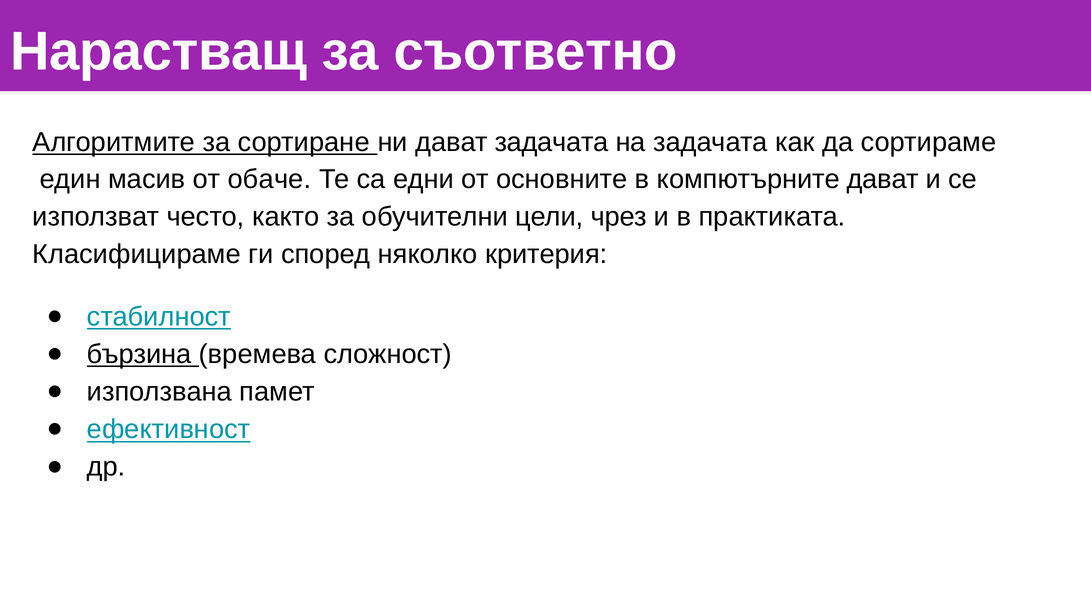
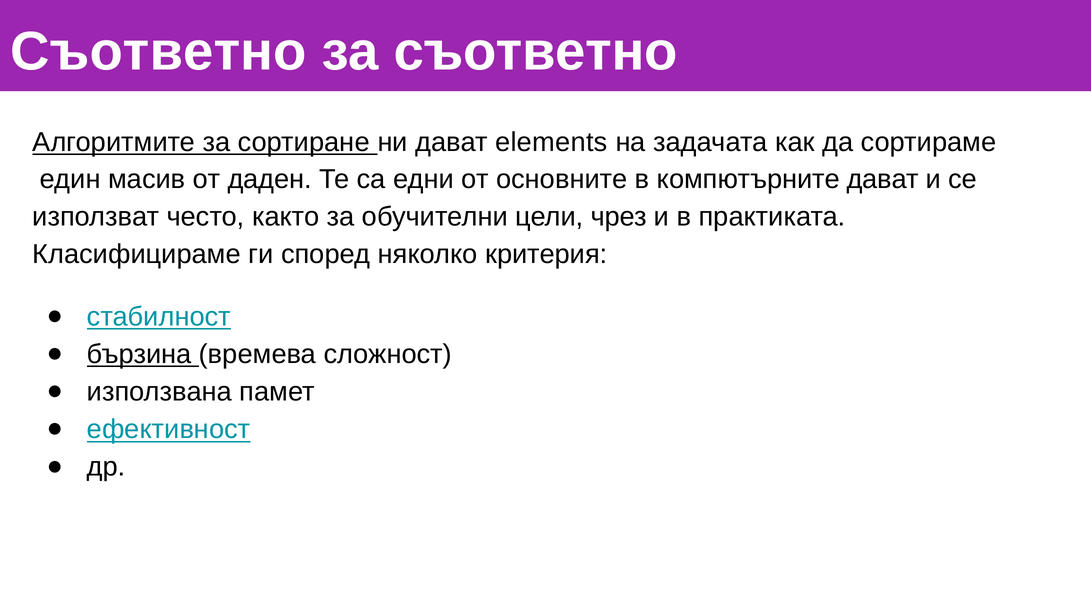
Нарастващ: Нарастващ -> Съответно (158, 52)
дават задачата: задачата -> elements (551, 142)
обаче: обаче -> даден (270, 179)
